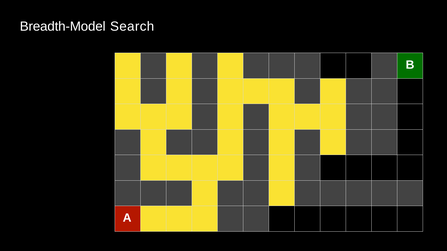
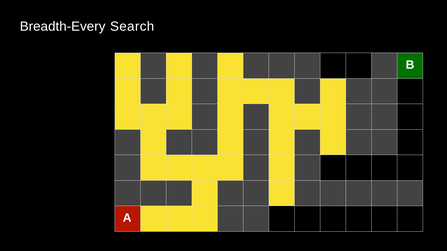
Breadth-Model: Breadth-Model -> Breadth-Every (63, 27)
